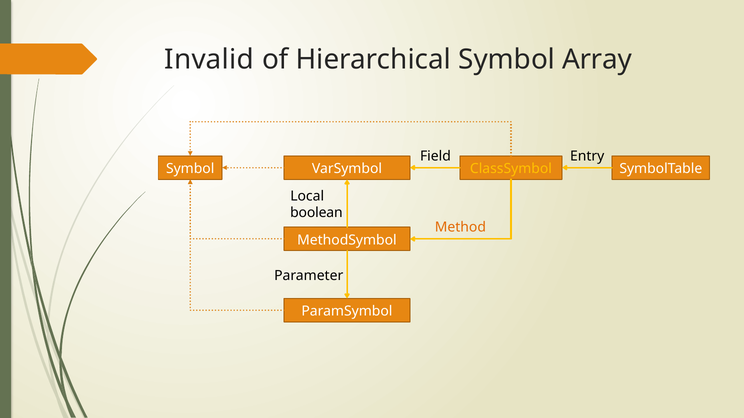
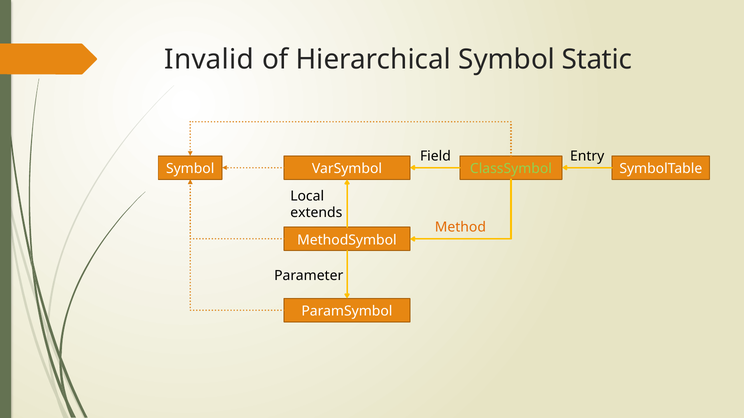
Array: Array -> Static (597, 60)
ClassSymbol colour: yellow -> light green (511, 169)
boolean: boolean -> extends (316, 213)
